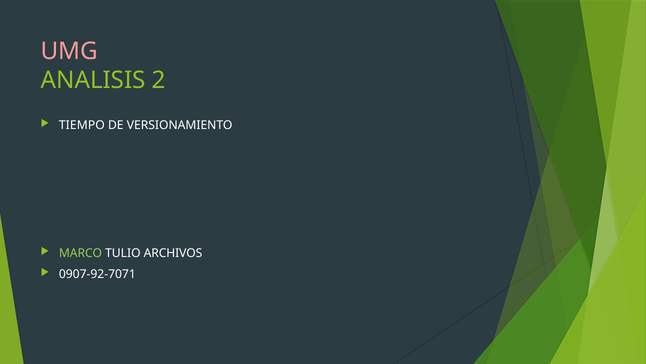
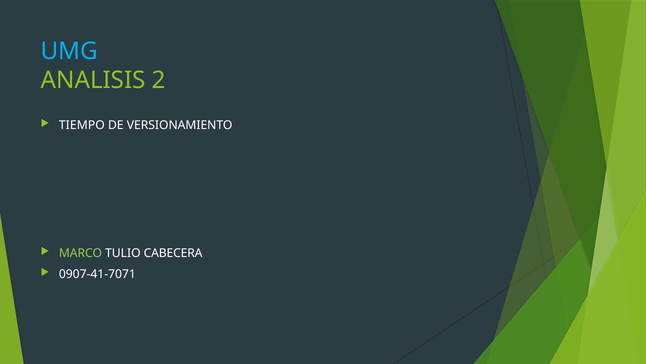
UMG colour: pink -> light blue (69, 51)
ARCHIVOS: ARCHIVOS -> CABECERA (173, 253)
0907-92-7071: 0907-92-7071 -> 0907-41-7071 (97, 274)
